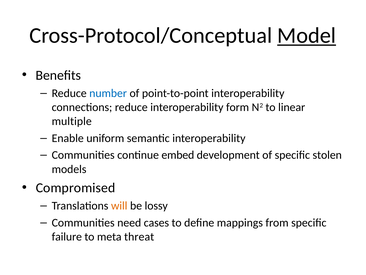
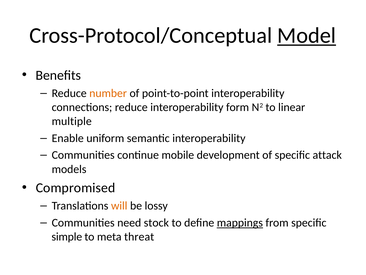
number colour: blue -> orange (108, 93)
embed: embed -> mobile (178, 155)
stolen: stolen -> attack (327, 155)
cases: cases -> stock (156, 222)
mappings underline: none -> present (240, 222)
failure: failure -> simple (67, 236)
